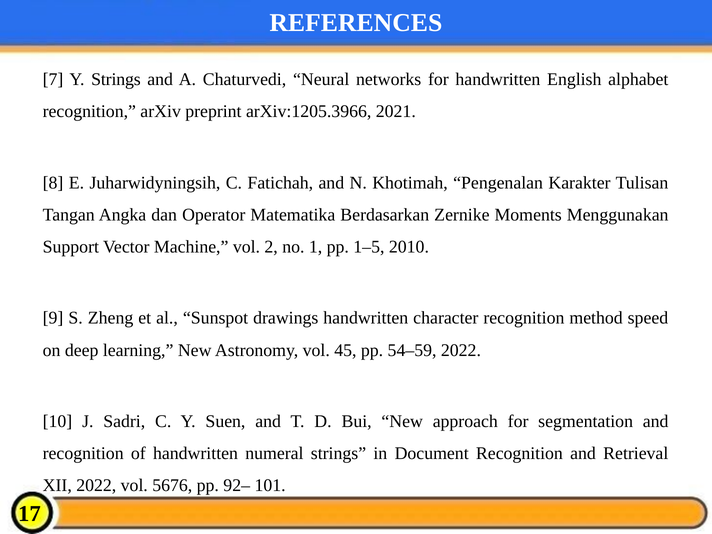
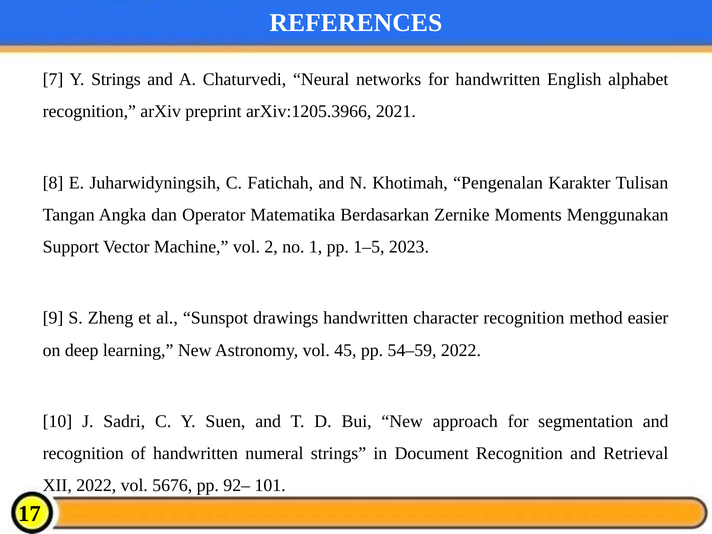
2010: 2010 -> 2023 (409, 247)
speed: speed -> easier (648, 318)
